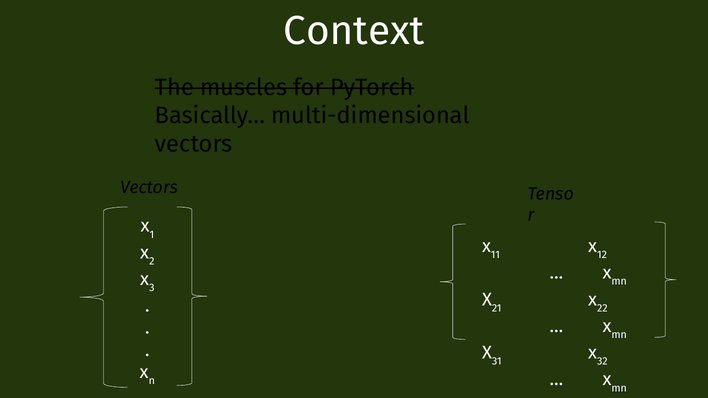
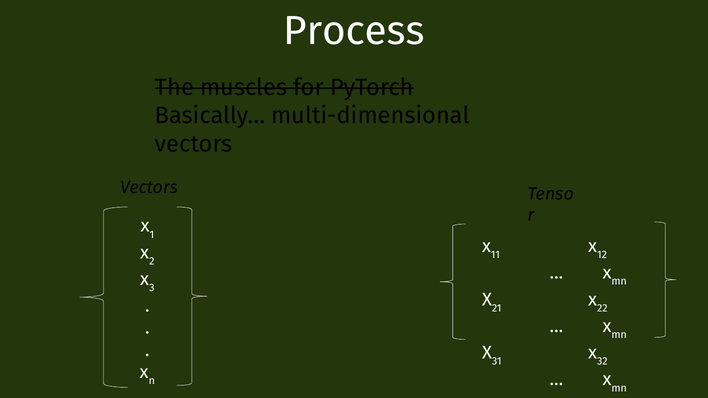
Context: Context -> Process (354, 31)
